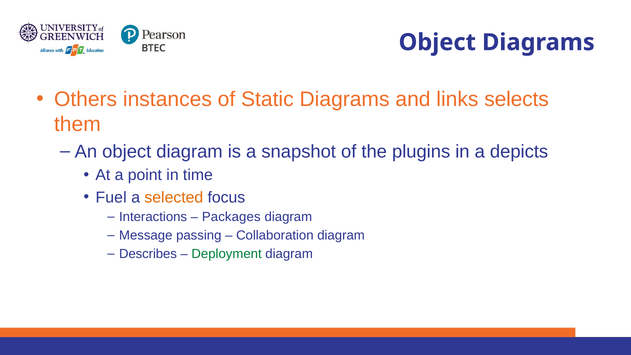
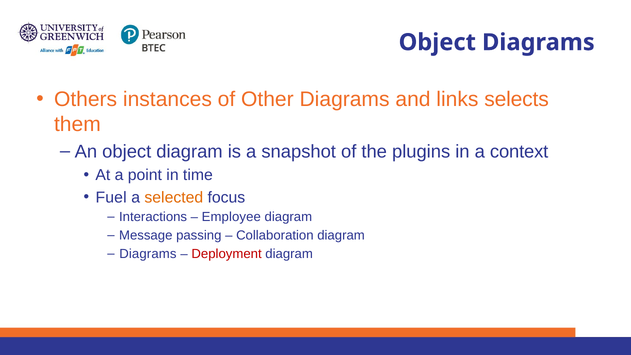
Static: Static -> Other (267, 99)
depicts: depicts -> context (519, 152)
Packages: Packages -> Employee (231, 217)
Describes: Describes -> Diagrams (148, 254)
Deployment colour: green -> red (227, 254)
